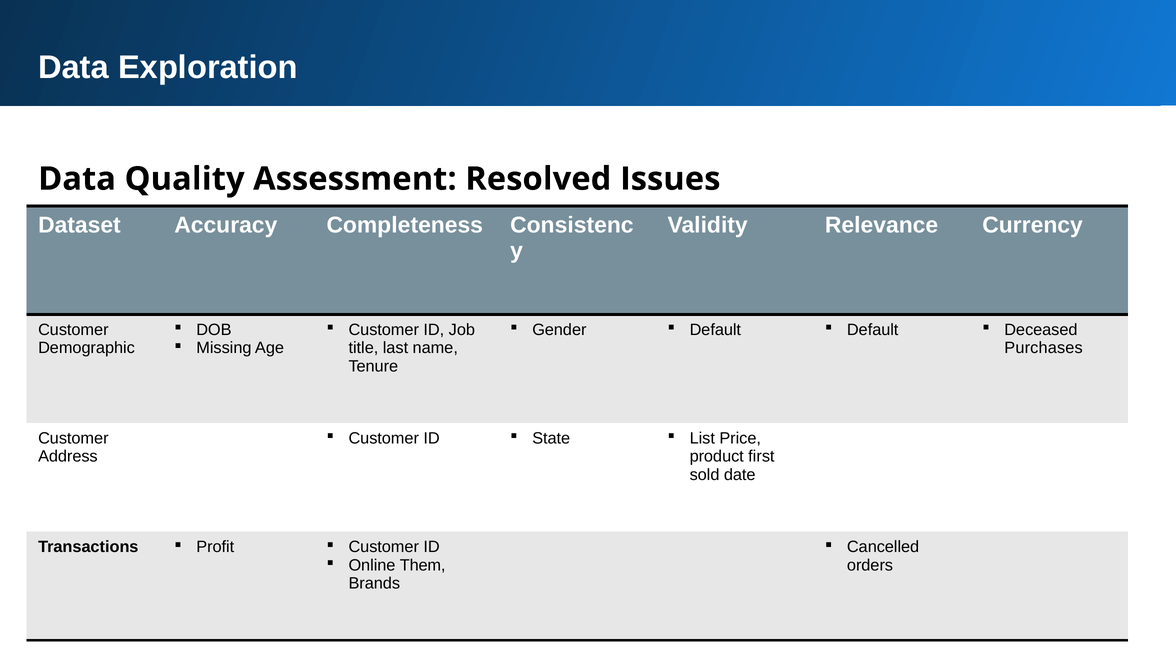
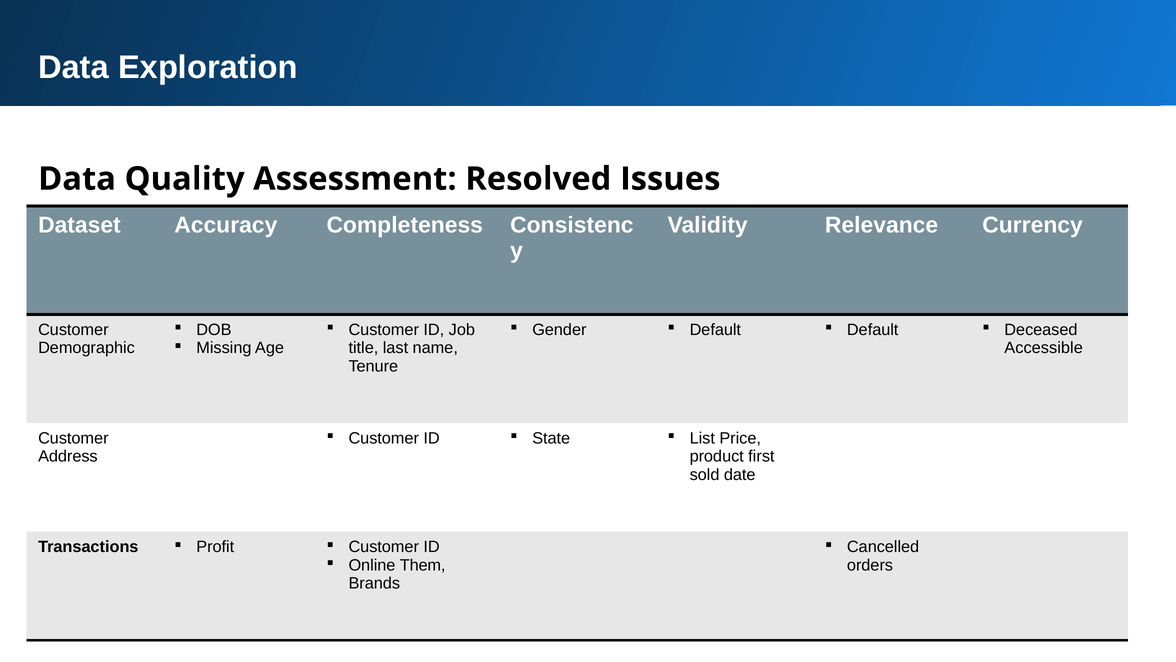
Purchases: Purchases -> Accessible (1044, 348)
